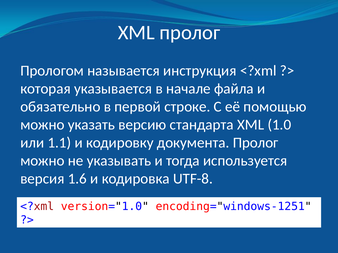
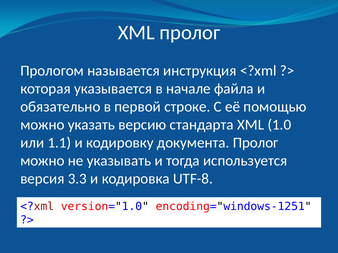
1.6: 1.6 -> 3.3 (77, 179)
